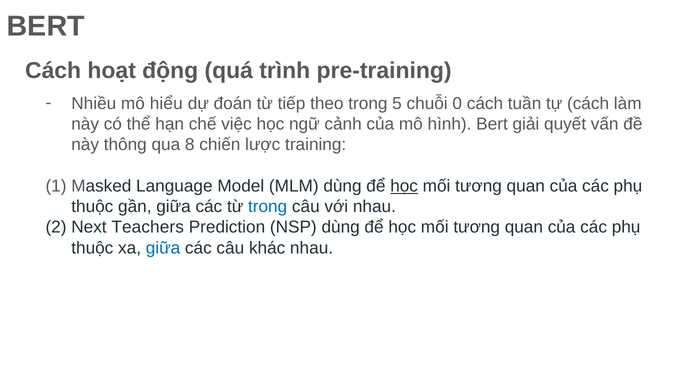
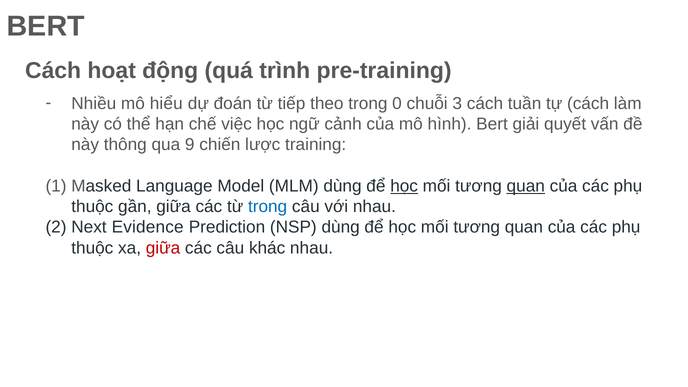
5: 5 -> 0 (397, 103)
0: 0 -> 3 (457, 103)
8: 8 -> 9 (190, 145)
quan underline: none -> present (526, 186)
Teachers: Teachers -> Evidence (148, 227)
giữa colour: blue -> red (163, 248)
